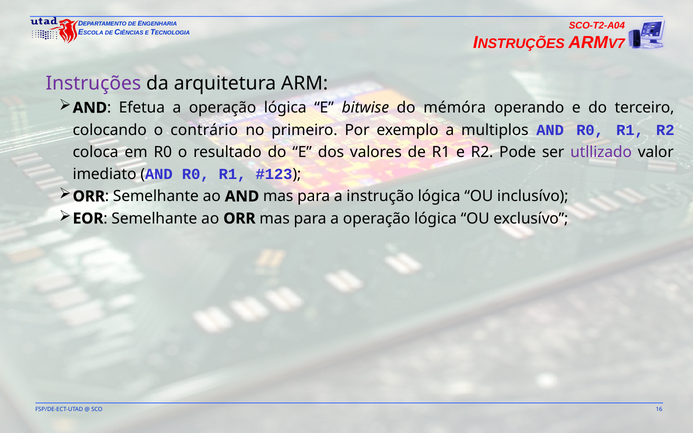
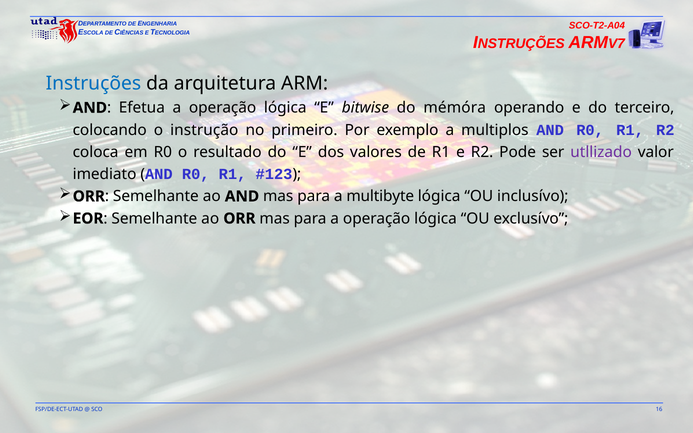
Instruções colour: purple -> blue (93, 84)
contrário: contrário -> instrução (204, 130)
instrução: instrução -> multibyte (380, 196)
